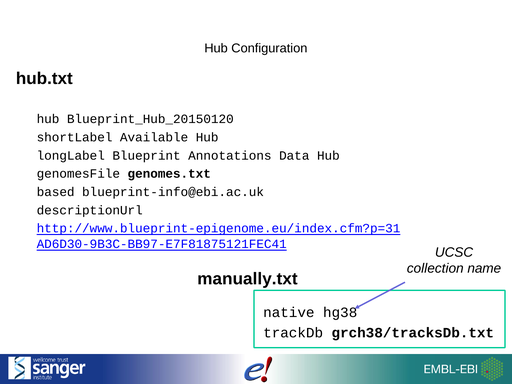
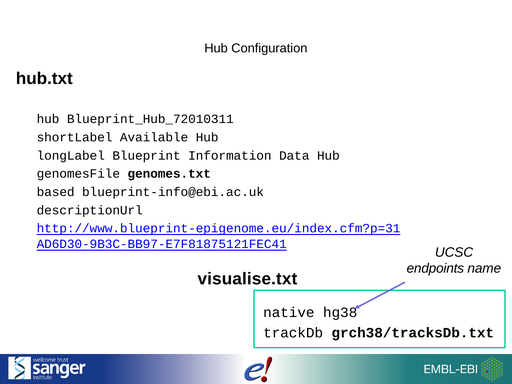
Blueprint_Hub_20150120: Blueprint_Hub_20150120 -> Blueprint_Hub_72010311 (150, 119)
Annotations: Annotations -> Information (230, 156)
collection: collection -> endpoints (435, 269)
manually.txt: manually.txt -> visualise.txt (247, 279)
